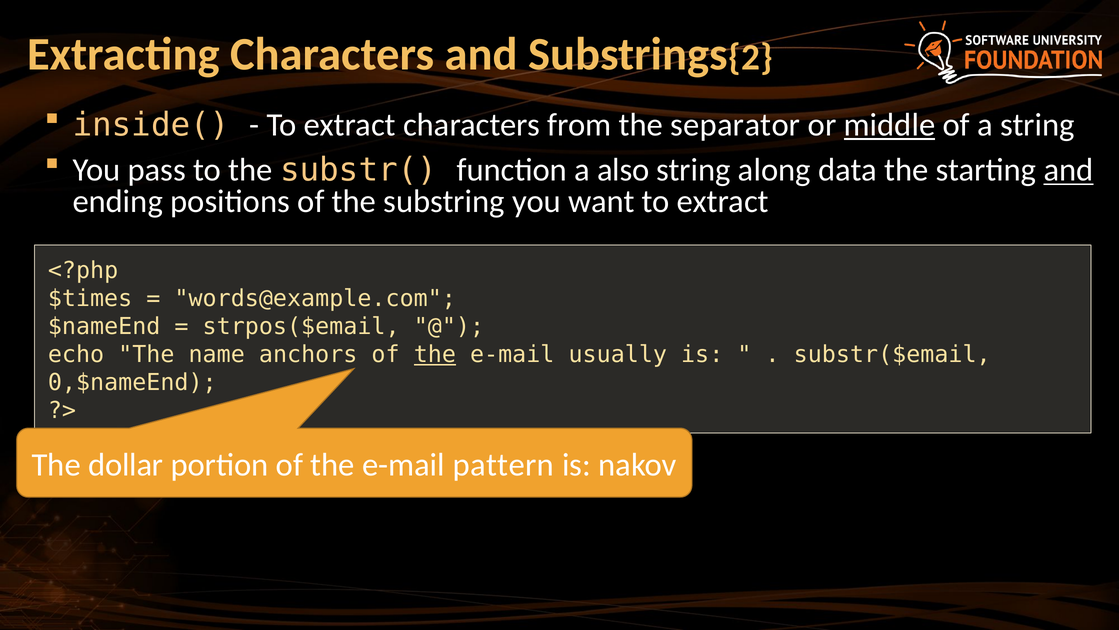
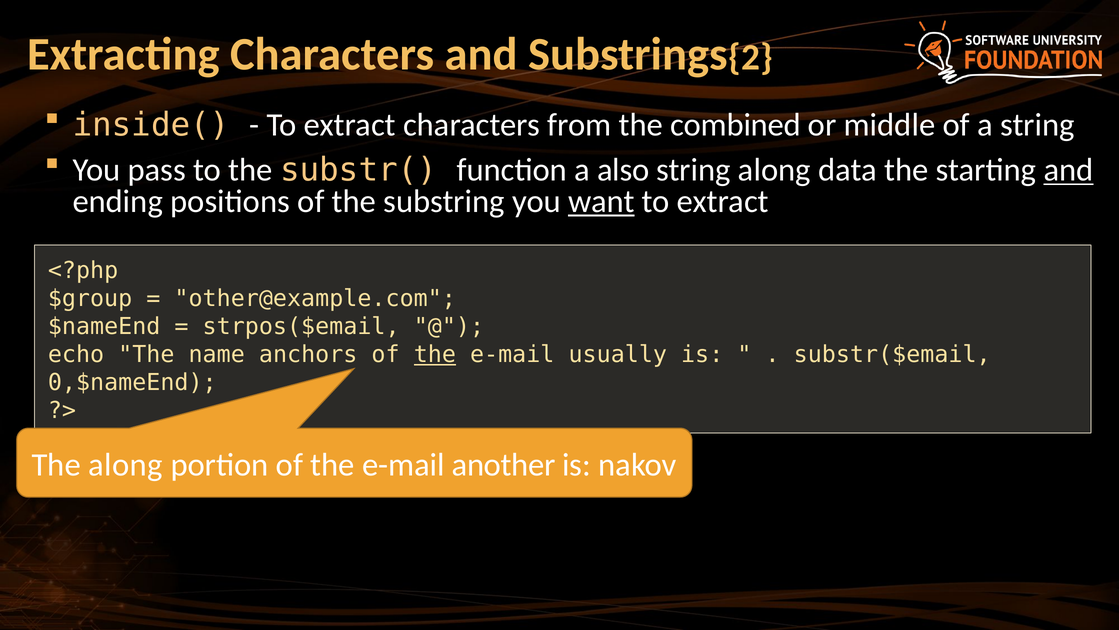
separator: separator -> combined (736, 125)
middle underline: present -> none (890, 125)
want underline: none -> present (601, 201)
$times: $times -> $group (90, 298)
words@example.com: words@example.com -> other@example.com (315, 298)
The dollar: dollar -> along (125, 465)
pattern: pattern -> another (504, 465)
